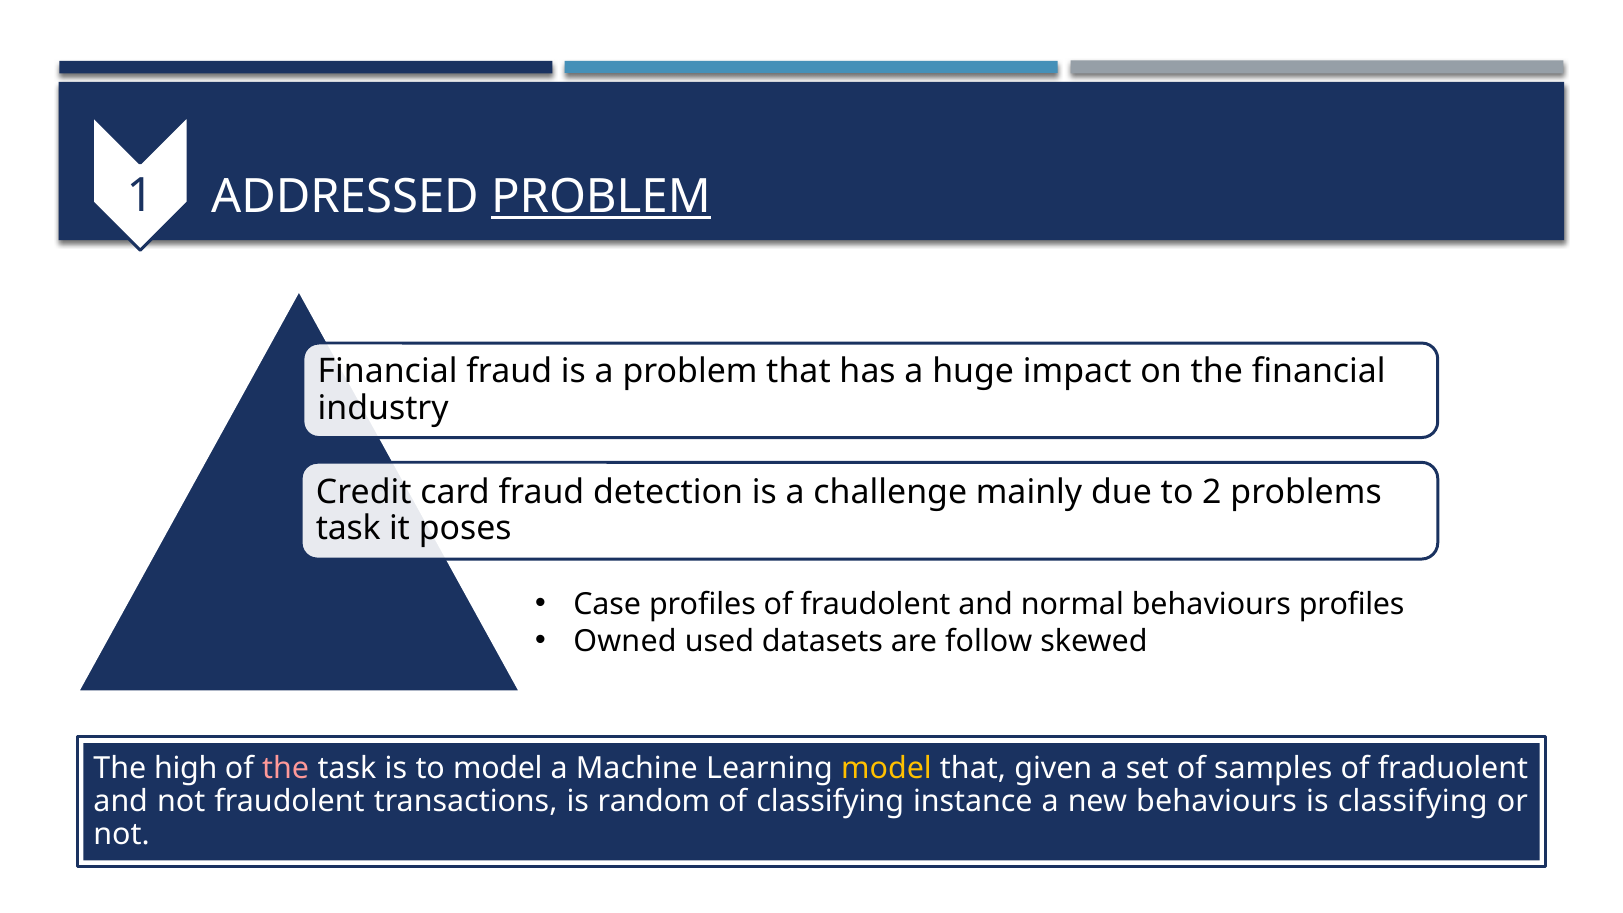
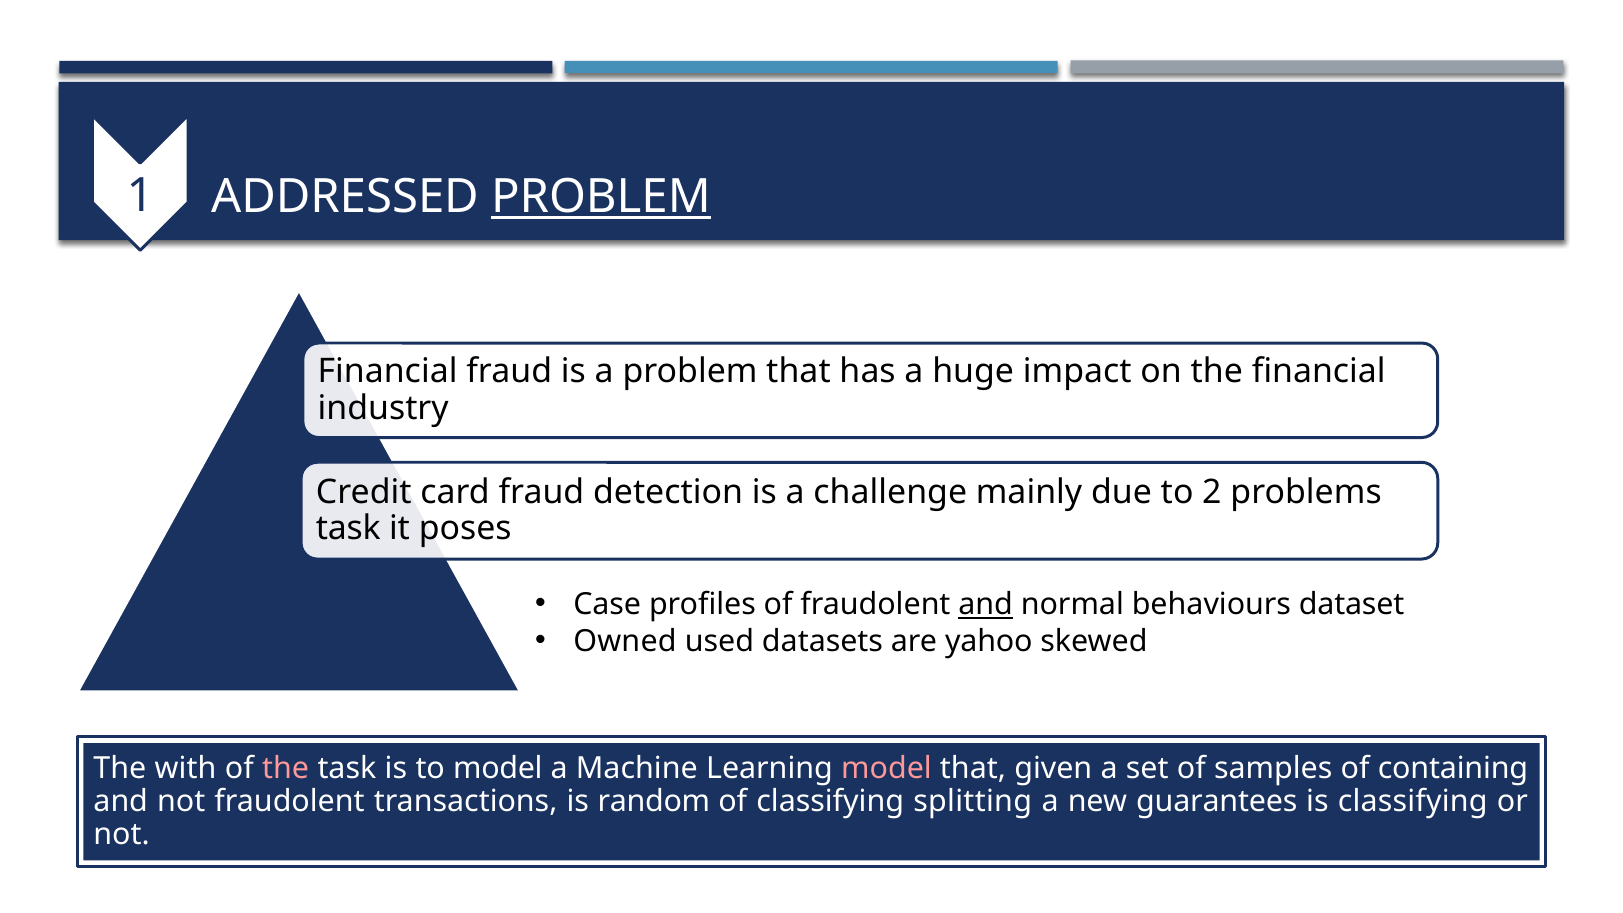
and underline: none -> present (986, 605)
behaviours profiles: profiles -> dataset (1352, 605)
follow: follow -> yahoo (989, 641)
high: high -> with (186, 769)
model colour: yellow -> pink (887, 769)
fraduolent: fraduolent -> containing (1453, 769)
instance: instance -> splitting (973, 802)
new behaviours: behaviours -> guarantees (1217, 802)
